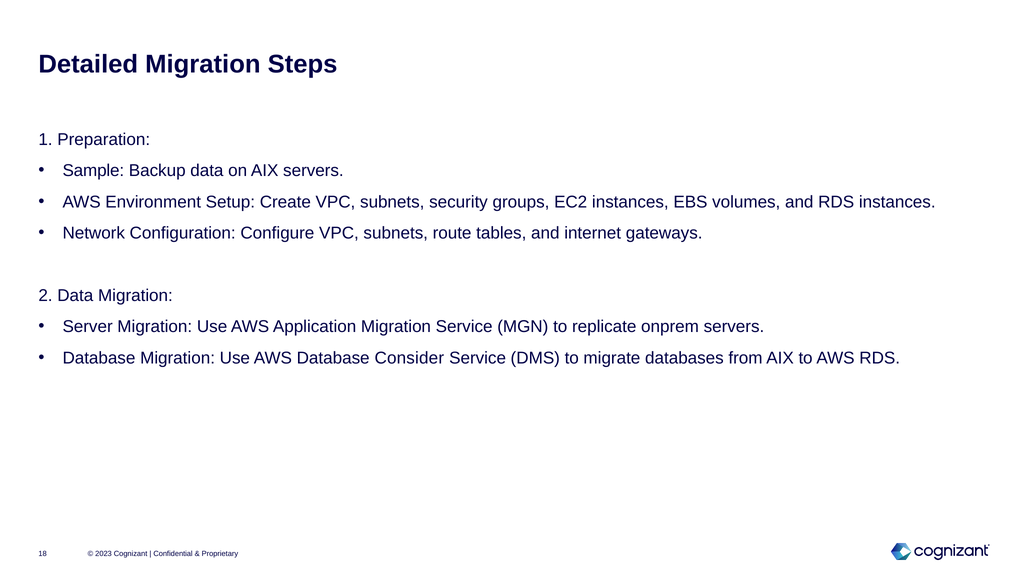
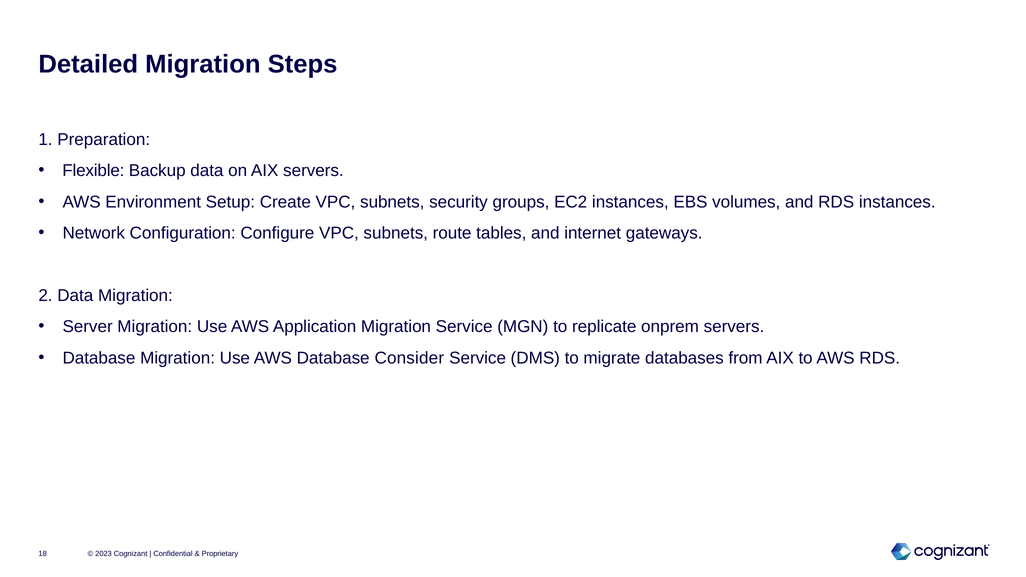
Sample: Sample -> Flexible (93, 171)
